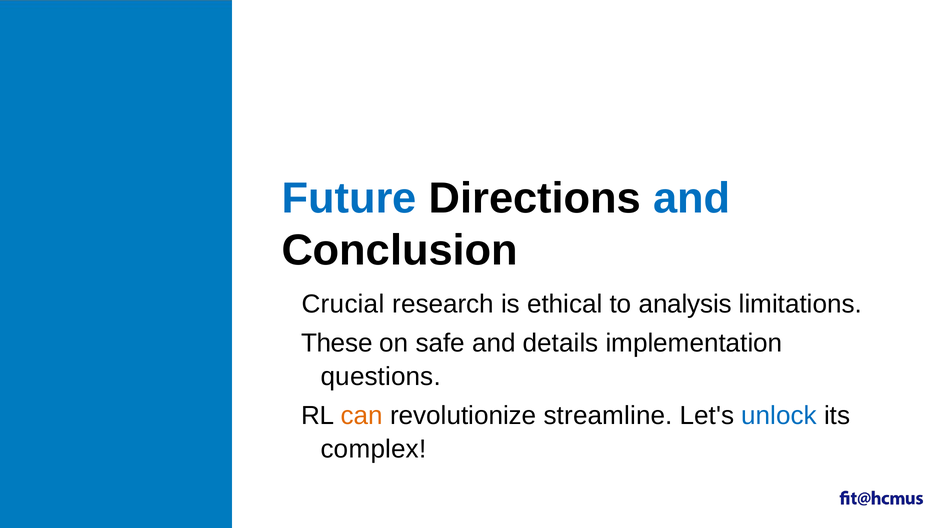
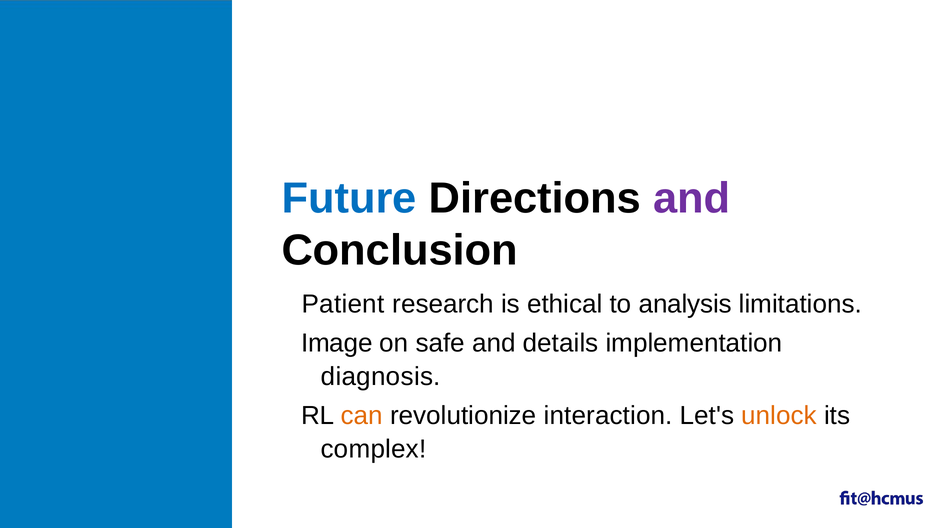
and colour: blue -> purple (692, 198)
Crucial: Crucial -> Patient (343, 304)
These: These -> Image (337, 343)
questions: questions -> diagnosis (381, 377)
streamline: streamline -> interaction (608, 416)
unlock colour: blue -> orange (779, 416)
